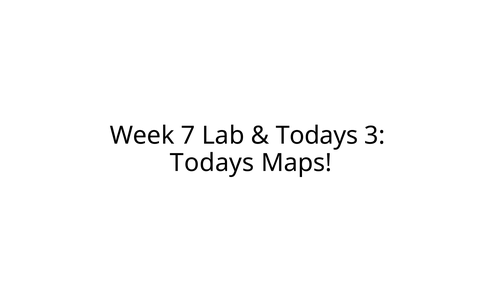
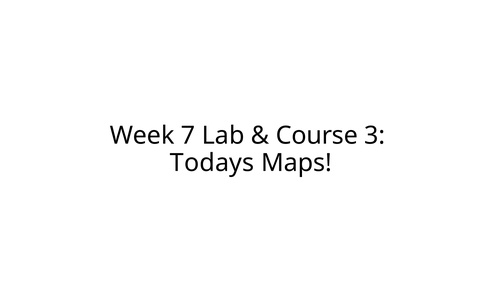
Todays: Todays -> Course (317, 136)
